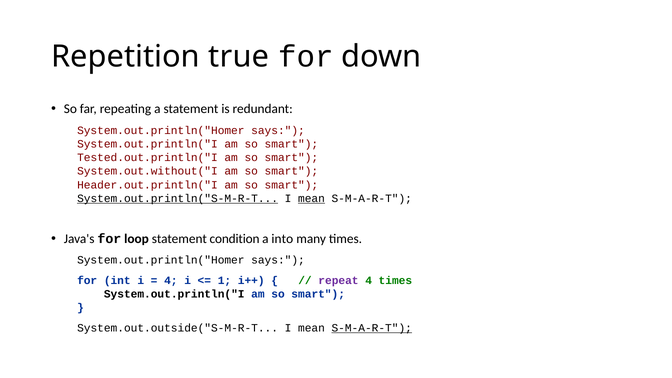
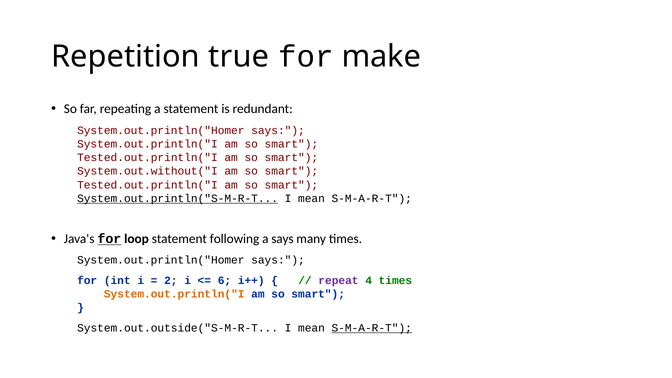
down: down -> make (381, 56)
Header.out.println("I: Header.out.println("I -> Tested.out.println("I (147, 185)
mean underline: present -> none (311, 198)
for underline: none -> present (109, 239)
condition: condition -> following (235, 239)
a into: into -> says (282, 239)
4: 4 -> 2 (171, 280)
1: 1 -> 6 (224, 280)
System.out.println("I colour: black -> orange (174, 294)
